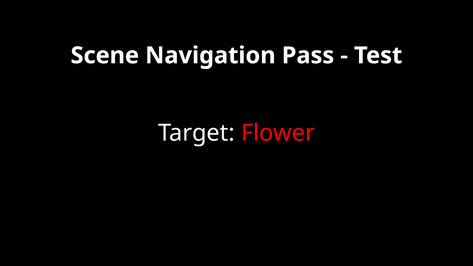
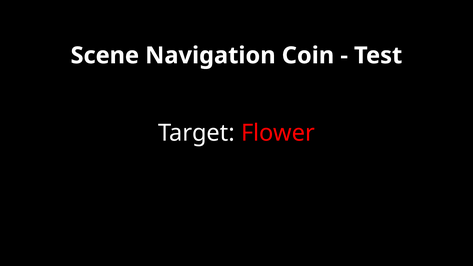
Pass: Pass -> Coin (308, 56)
